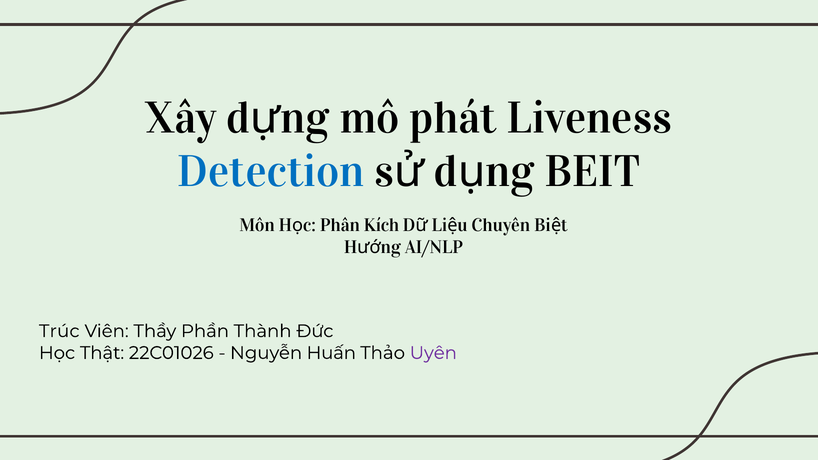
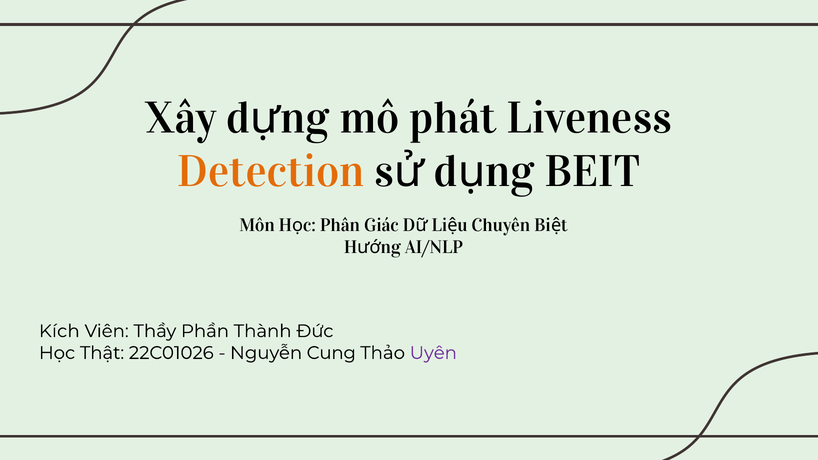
Detection colour: blue -> orange (271, 172)
Kích: Kích -> Giác (381, 225)
Trúc: Trúc -> Kích (59, 331)
Huấn: Huấn -> Cung (331, 353)
